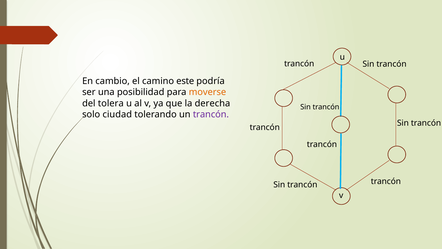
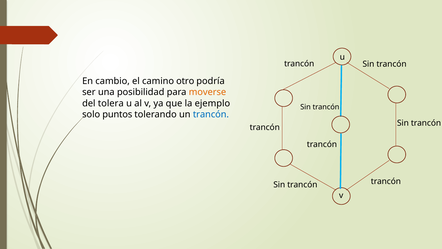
este: este -> otro (185, 81)
derecha: derecha -> ejemplo (212, 103)
ciudad: ciudad -> puntos (117, 114)
trancón colour: purple -> blue (211, 114)
